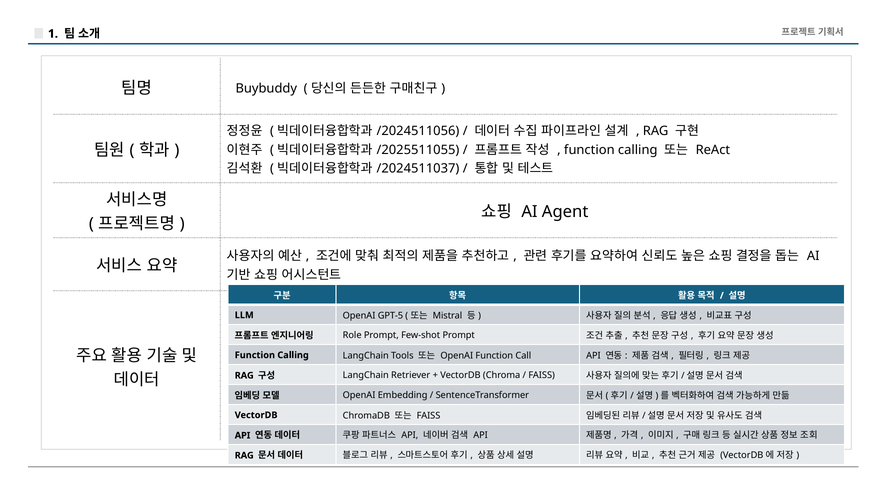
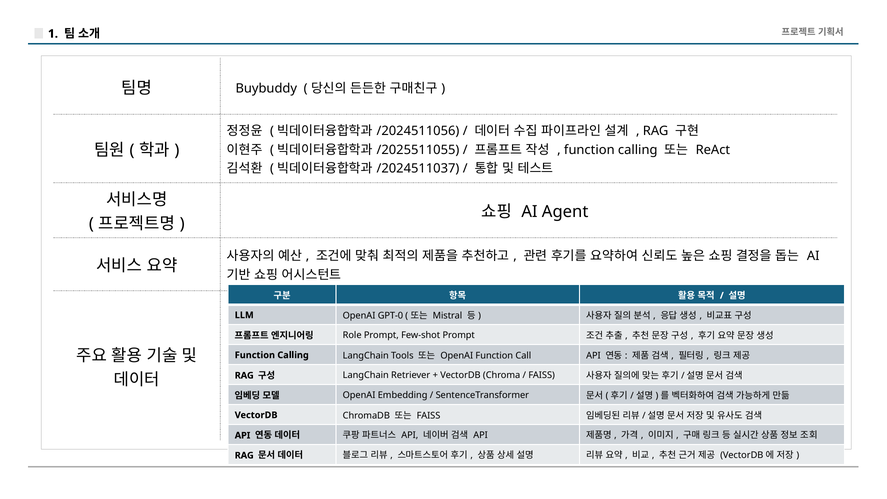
GPT-5: GPT-5 -> GPT-0 (390, 315)
